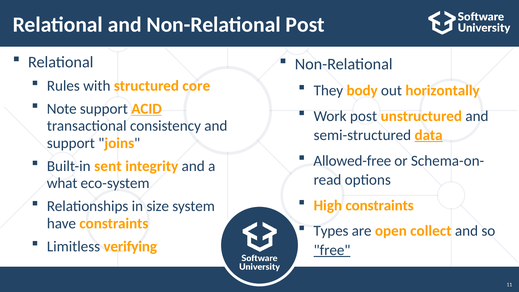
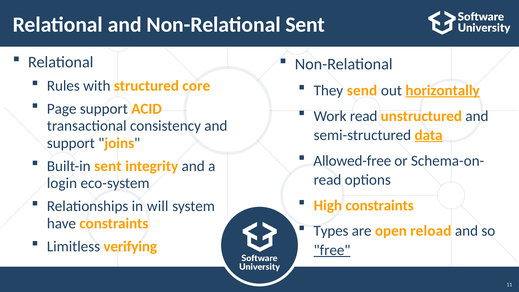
Non-Relational Post: Post -> Sent (305, 25)
body: body -> send (362, 90)
horizontally underline: none -> present (443, 90)
Note: Note -> Page (62, 109)
ACID underline: present -> none (147, 109)
Work post: post -> read (364, 116)
what: what -> login (62, 183)
size: size -> will (158, 206)
collect: collect -> reload (431, 231)
